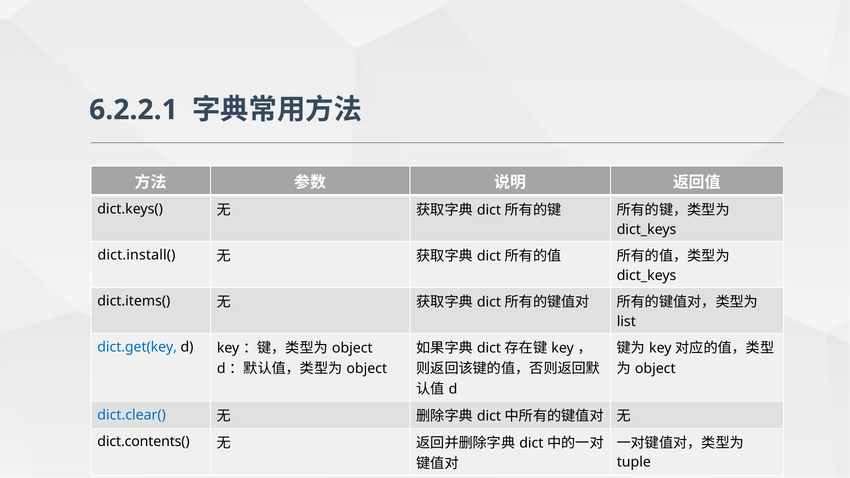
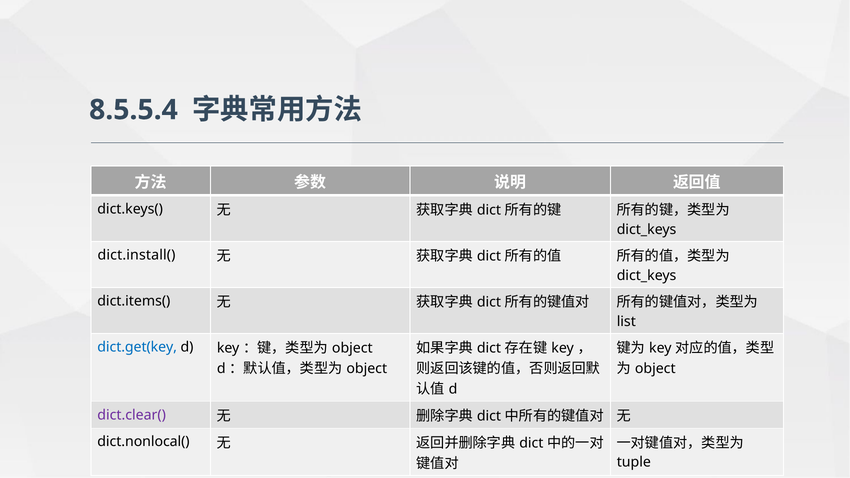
6.2.2.1: 6.2.2.1 -> 8.5.5.4 (133, 110)
dict.clear( colour: blue -> purple (132, 415)
dict.contents(: dict.contents( -> dict.nonlocal( (143, 442)
